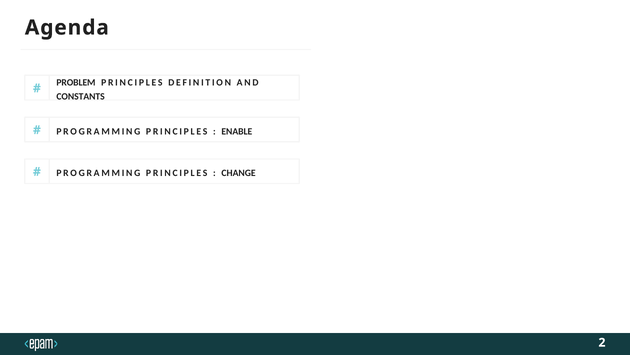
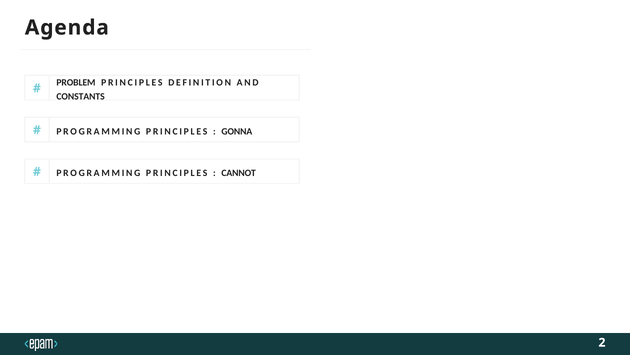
ENABLE: ENABLE -> GONNA (237, 131)
CHANGE: CHANGE -> CANNOT (239, 173)
